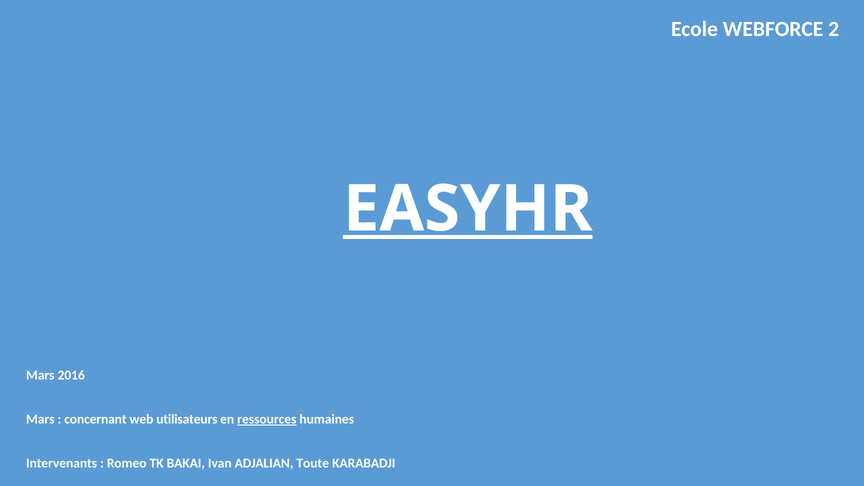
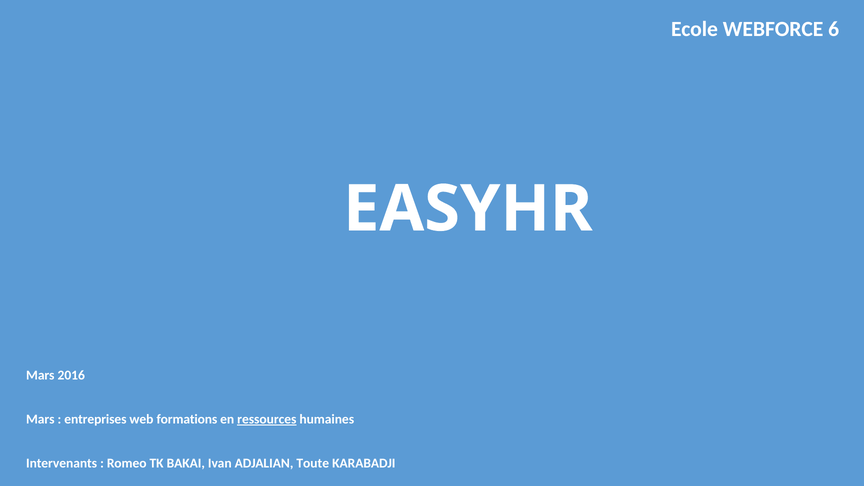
2: 2 -> 6 (834, 29)
EASYHR underline: present -> none (468, 209)
concernant: concernant -> entreprises (95, 419)
utilisateurs: utilisateurs -> formations (187, 419)
